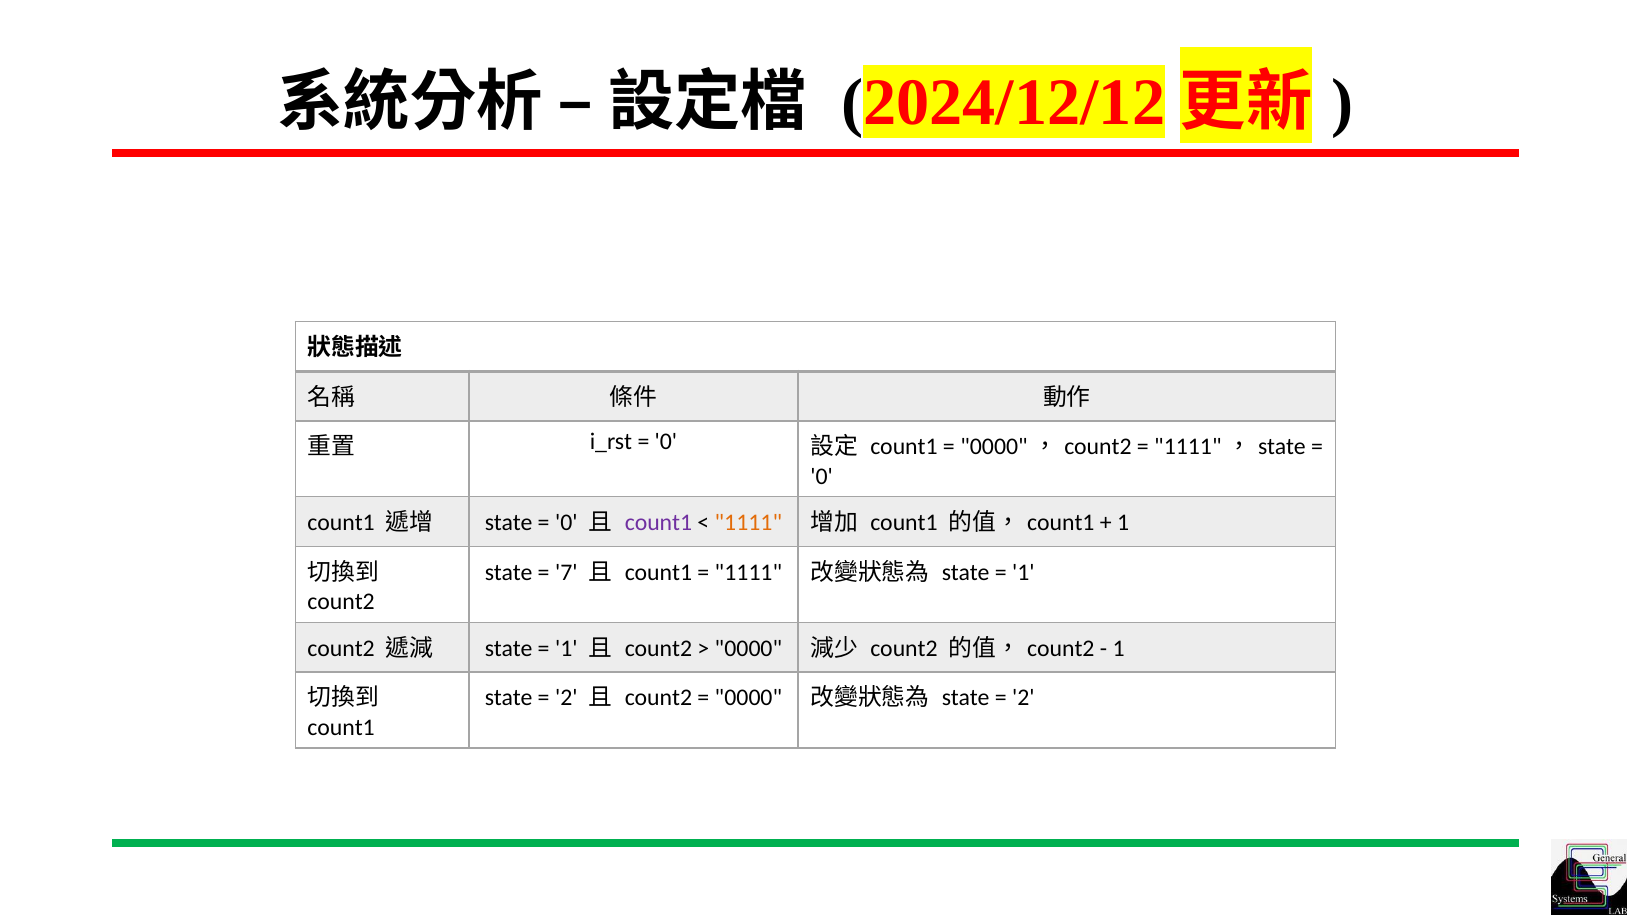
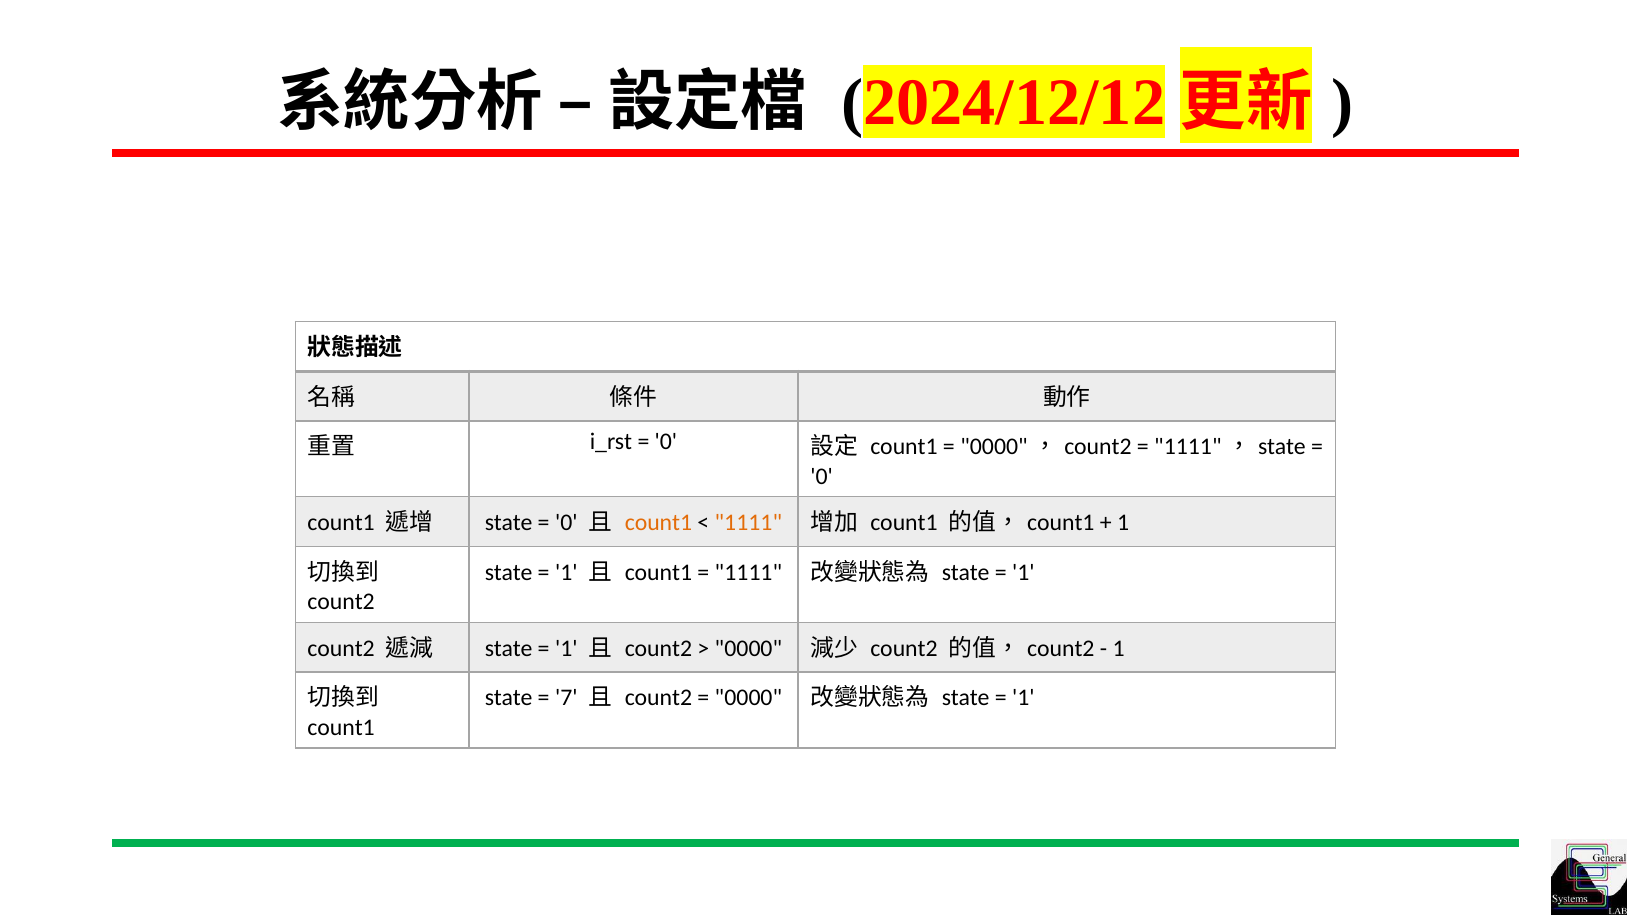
count1 colour: purple -> orange (658, 522)
7: 7 -> 1 (566, 572)
2: 2 -> 7 (566, 698)
2: 2 -> 1 (1023, 698)
